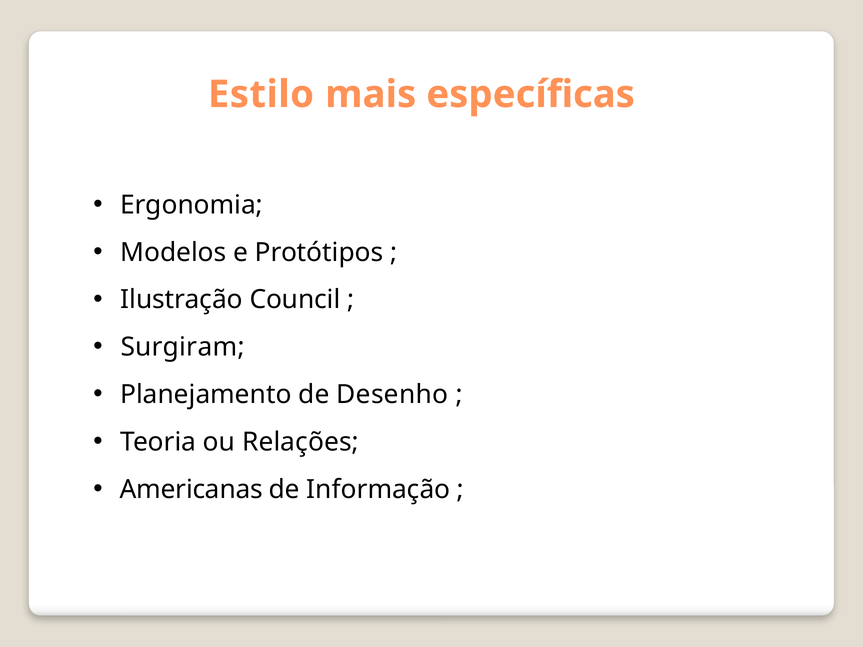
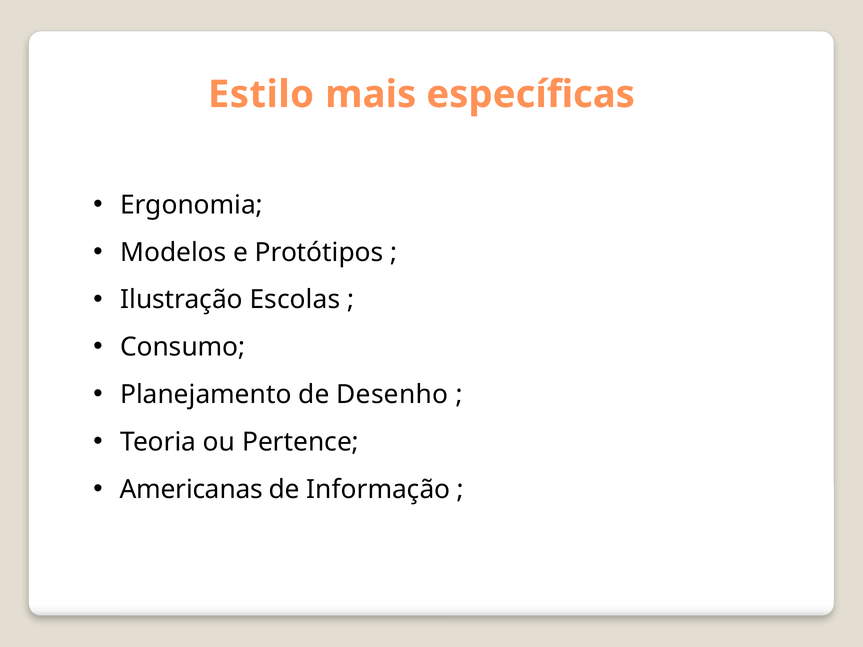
Council: Council -> Escolas (295, 300)
Surgiram: Surgiram -> Consumo (183, 347)
Relações: Relações -> Pertence (301, 442)
